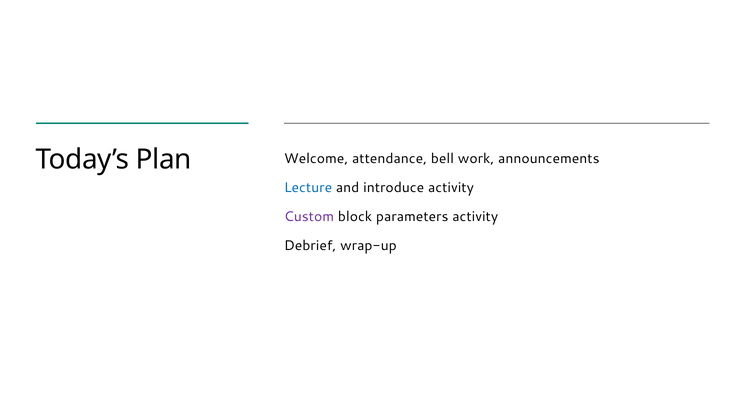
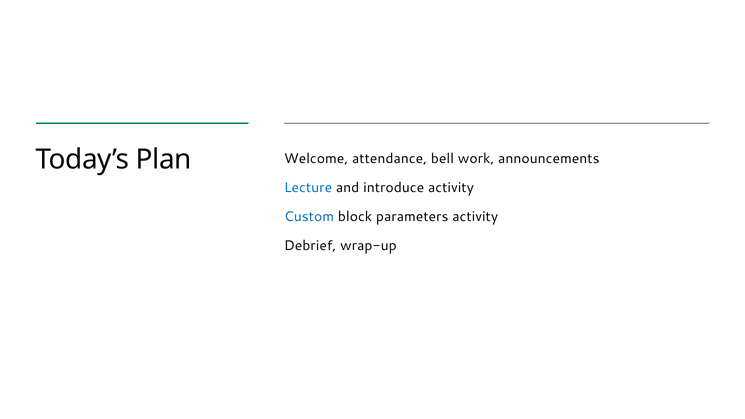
Custom colour: purple -> blue (309, 217)
